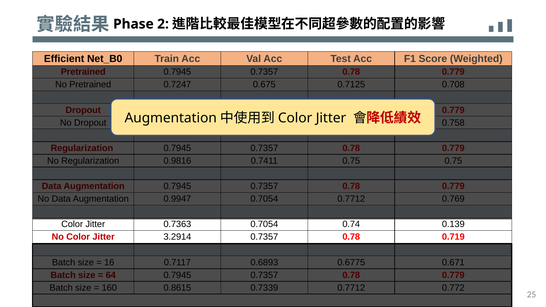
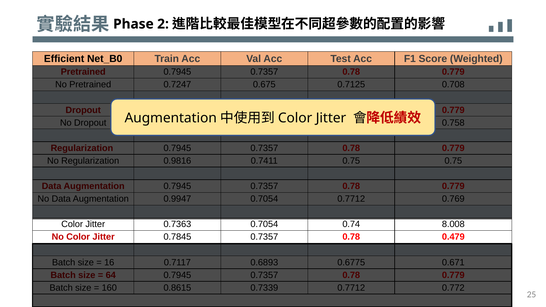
0.139: 0.139 -> 8.008 (453, 224)
3.2914: 3.2914 -> 0.7845 (177, 237)
0.719: 0.719 -> 0.479 (453, 237)
